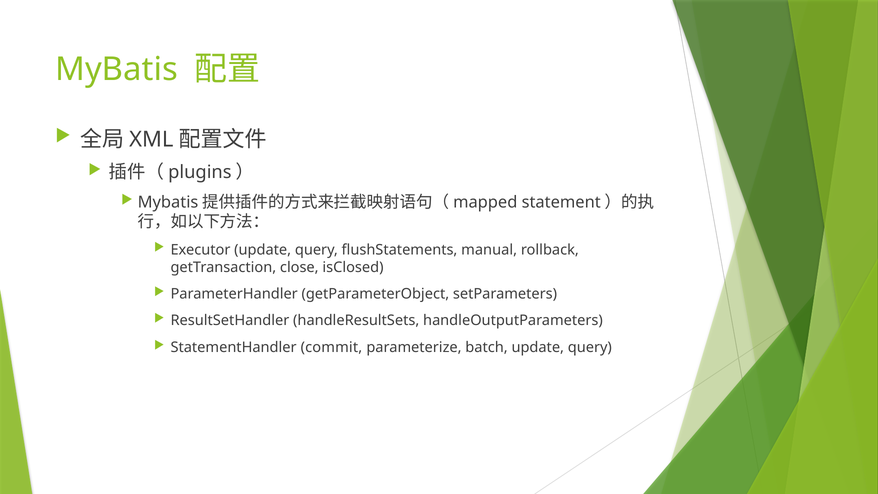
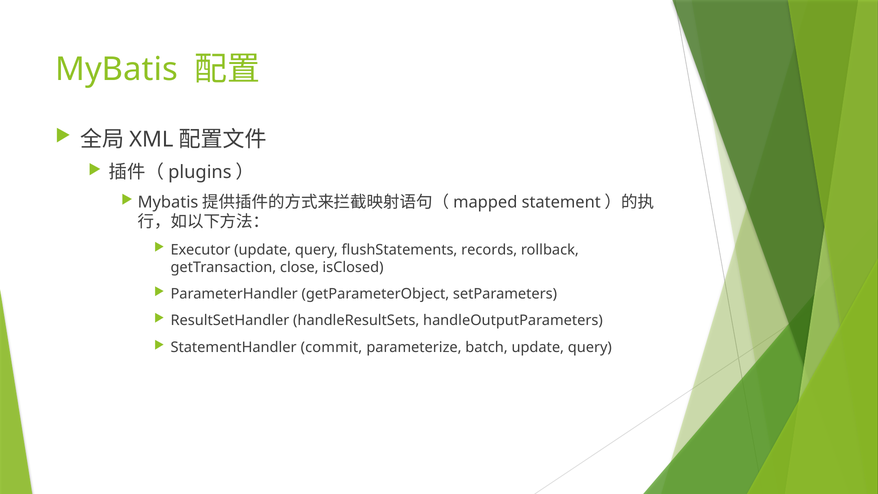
manual: manual -> records (489, 250)
